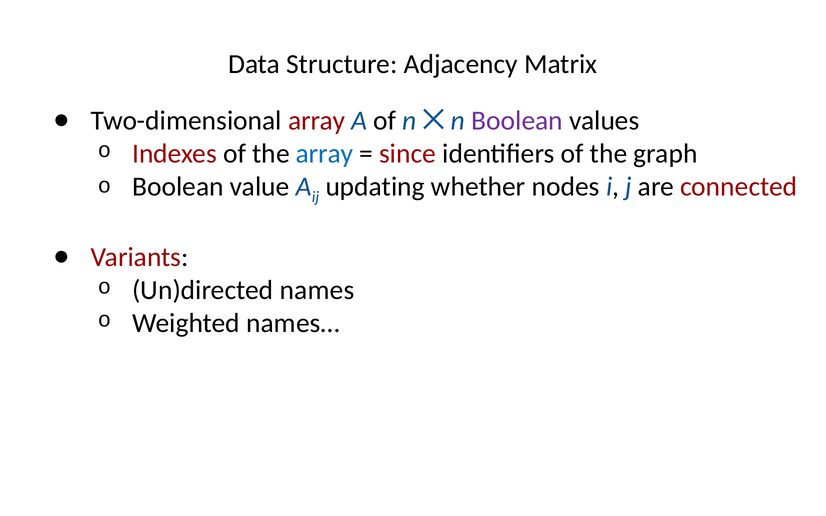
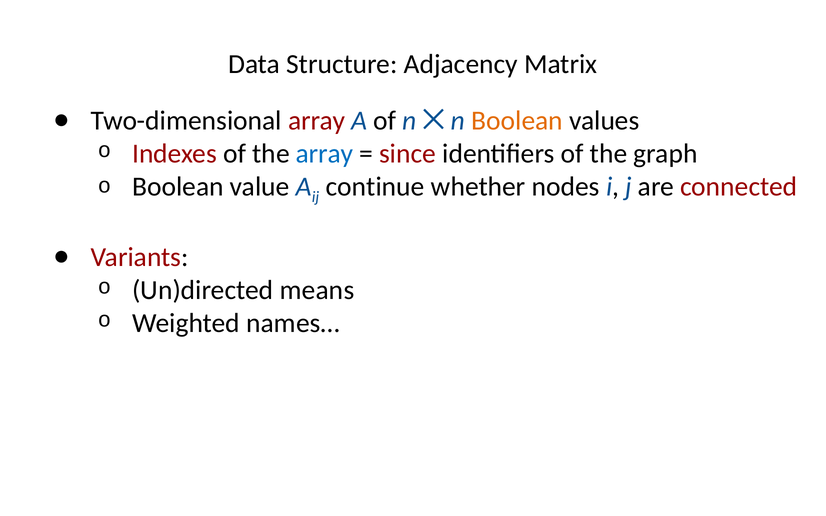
Boolean colour: purple -> orange (517, 121)
updating: updating -> continue (375, 187)
names: names -> means (317, 290)
